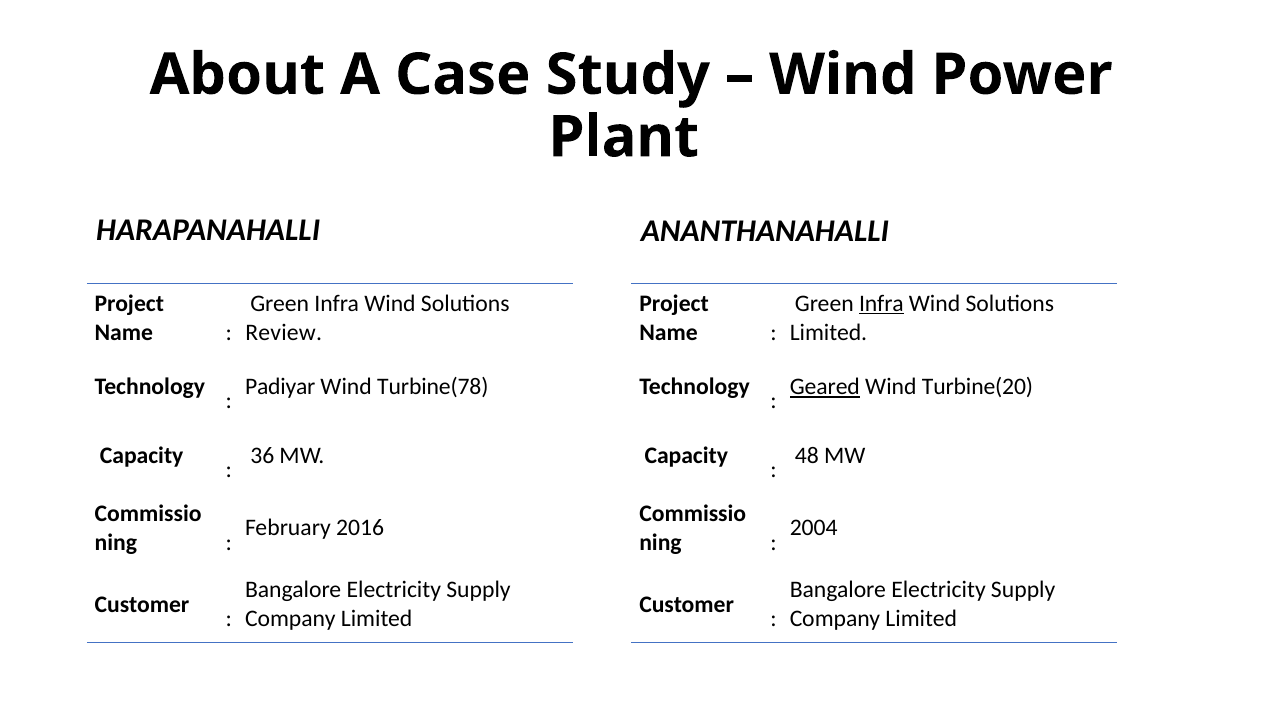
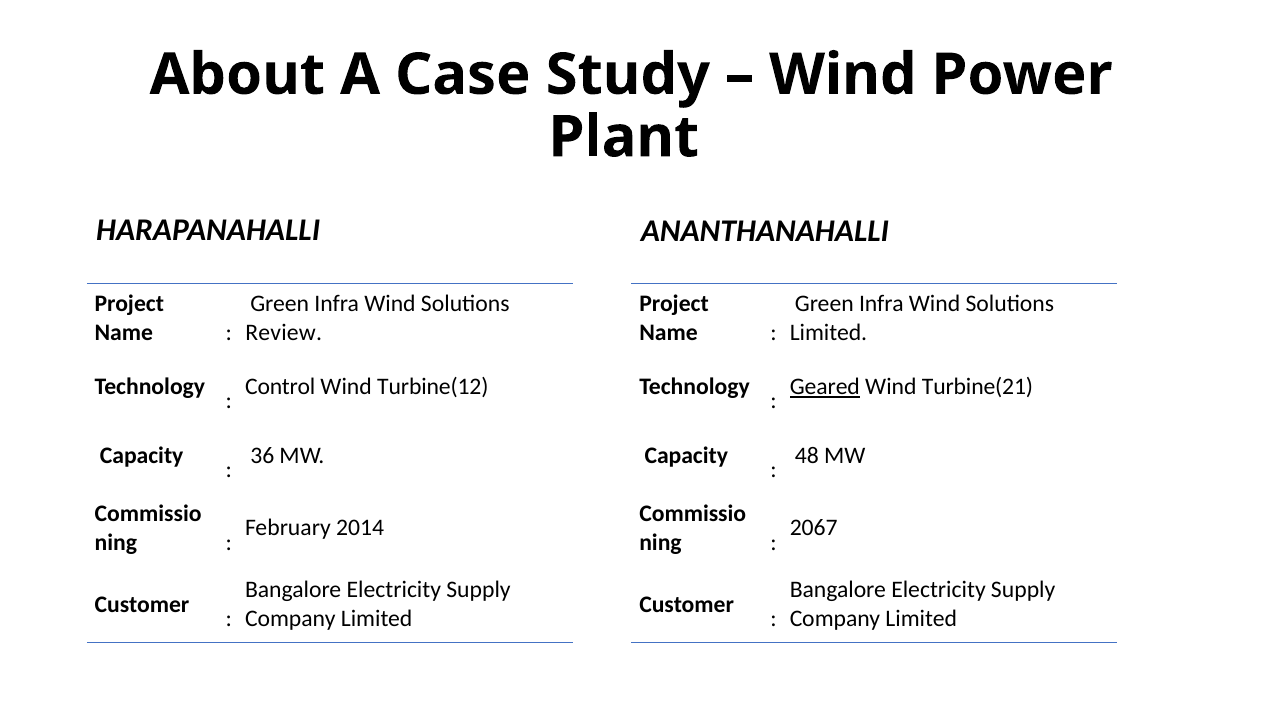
Infra underline: present -> none (881, 304)
Padiyar: Padiyar -> Control (280, 387)
Turbine(78: Turbine(78 -> Turbine(12 (433, 387)
Turbine(20: Turbine(20 -> Turbine(21 (978, 387)
2016: 2016 -> 2014 (360, 528)
2004: 2004 -> 2067 (814, 528)
